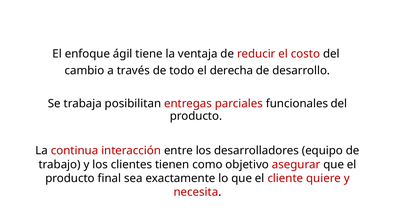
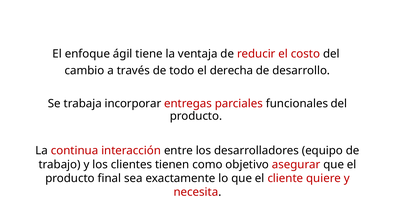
posibilitan: posibilitan -> incorporar (133, 104)
